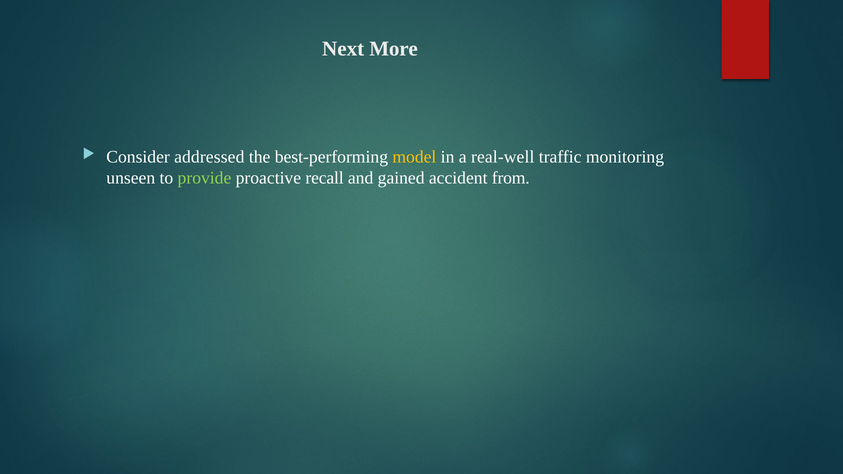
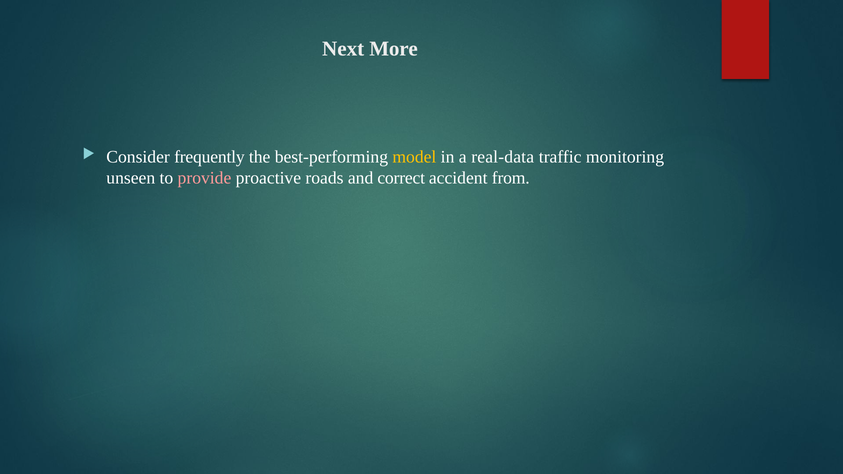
addressed: addressed -> frequently (209, 157)
real-well: real-well -> real-data (503, 157)
provide colour: light green -> pink (204, 178)
recall: recall -> roads (325, 178)
gained: gained -> correct (401, 178)
